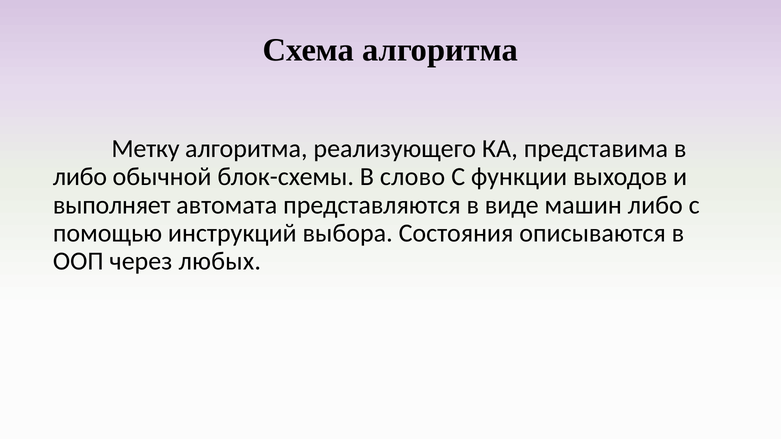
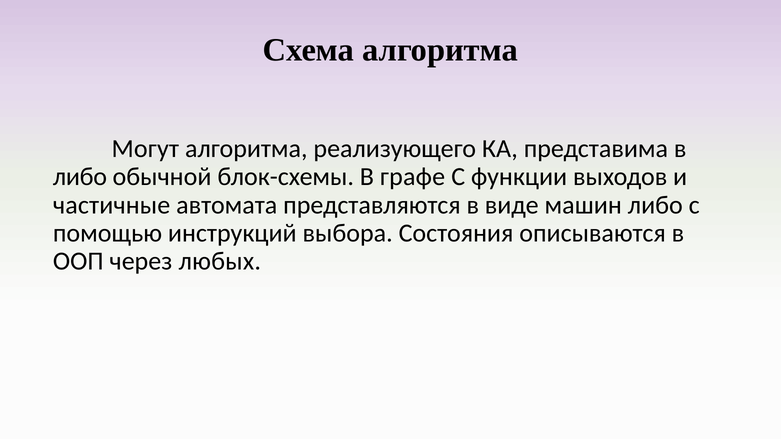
Метку: Метку -> Могут (145, 149)
слово: слово -> графе (413, 177)
выполняет: выполняет -> частичные (112, 205)
